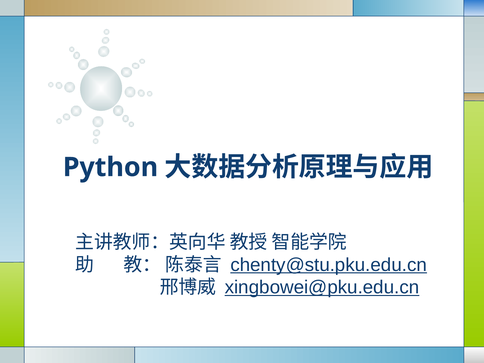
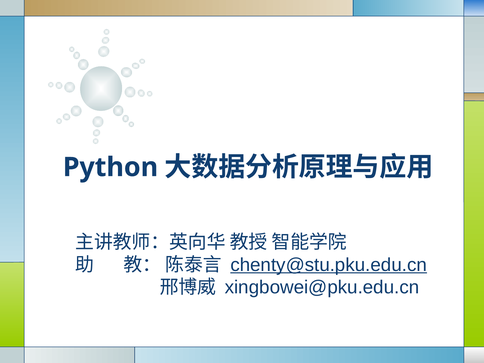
xingbowei@pku.edu.cn underline: present -> none (322, 287)
